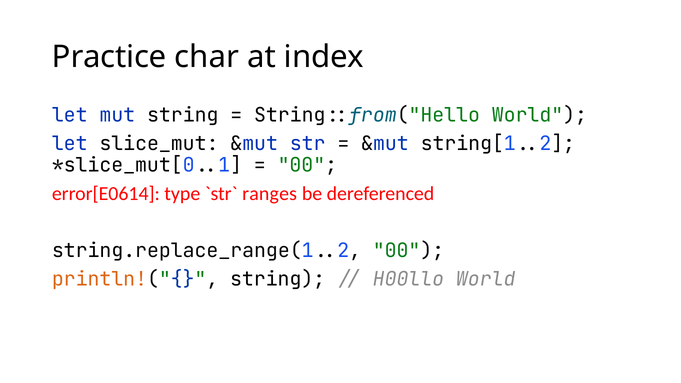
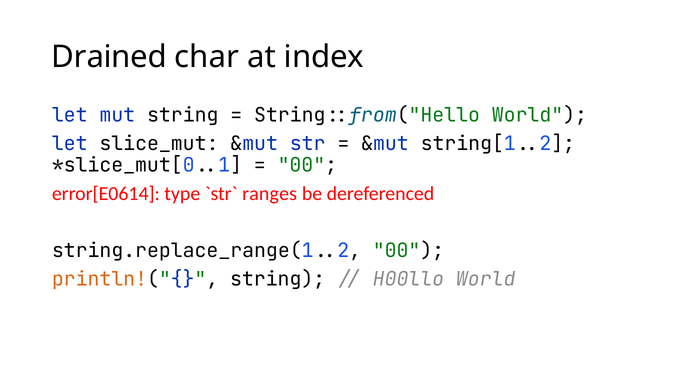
Practice: Practice -> Drained (109, 57)
